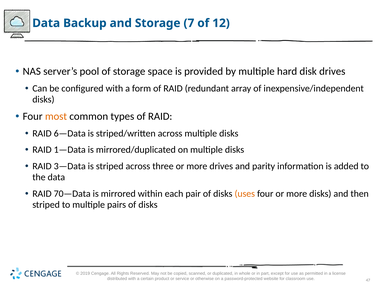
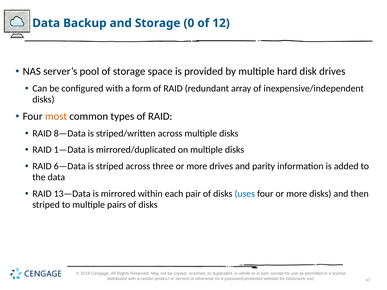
7: 7 -> 0 (189, 23)
6—Data: 6—Data -> 8—Data (70, 133)
3—Data: 3—Data -> 6—Data (70, 166)
70—Data: 70—Data -> 13—Data (72, 194)
uses colour: orange -> blue (245, 194)
